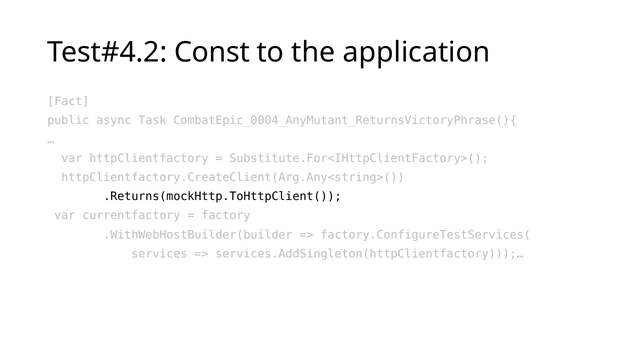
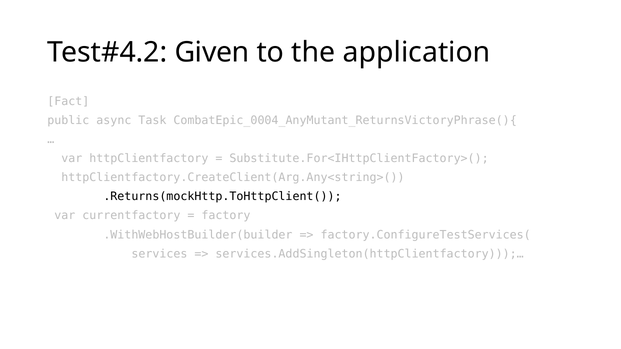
Const: Const -> Given (212, 52)
